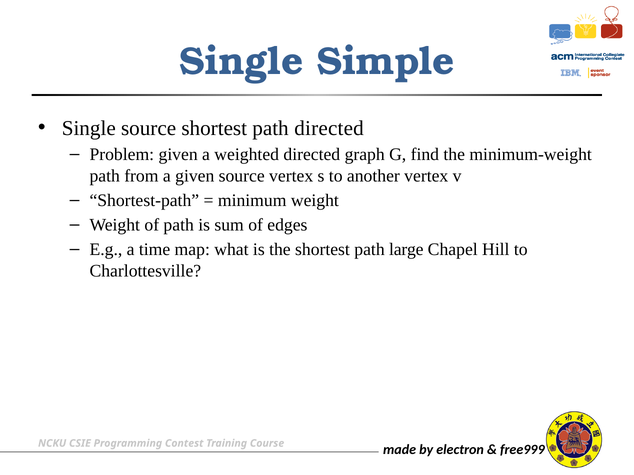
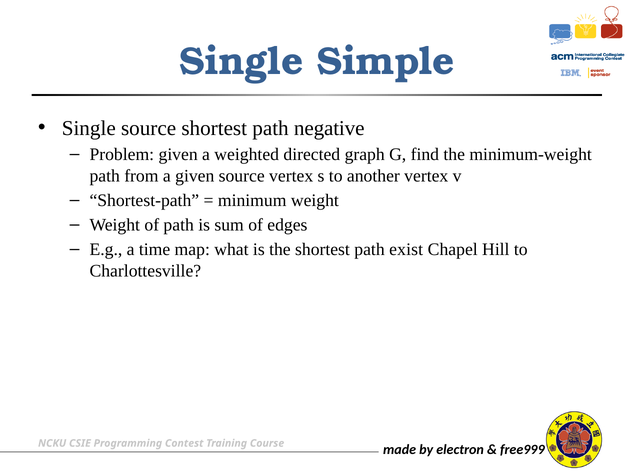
path directed: directed -> negative (329, 128)
large: large -> exist (406, 250)
